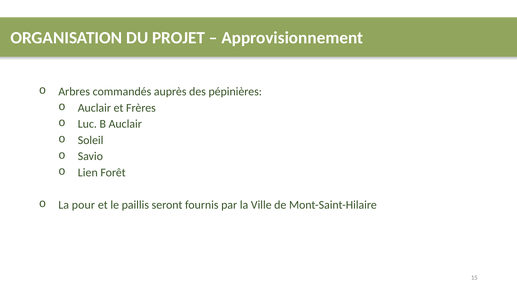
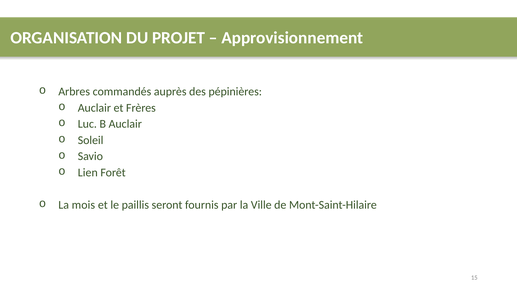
pour: pour -> mois (83, 205)
